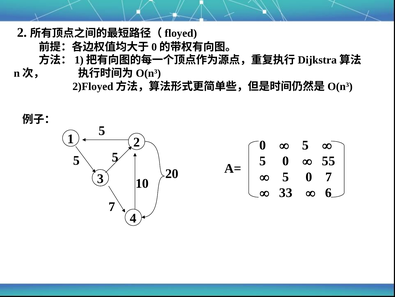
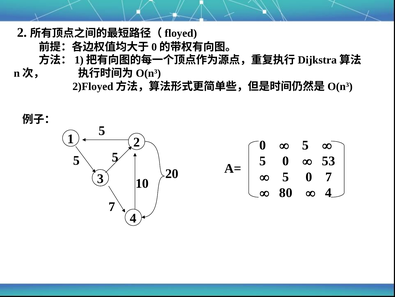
55: 55 -> 53 (329, 161)
33: 33 -> 80 (286, 192)
6: 6 -> 4 (329, 192)
